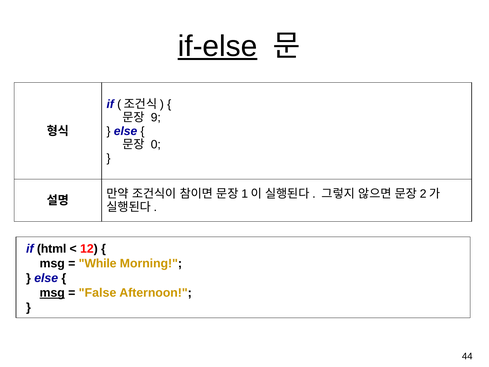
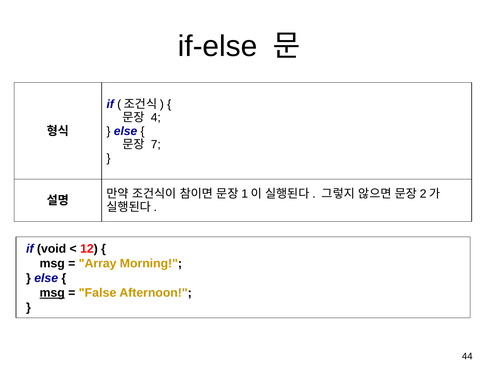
if-else underline: present -> none (218, 46)
9: 9 -> 4 (156, 117)
0: 0 -> 7 (156, 144)
html: html -> void (52, 249)
While: While -> Array (98, 263)
